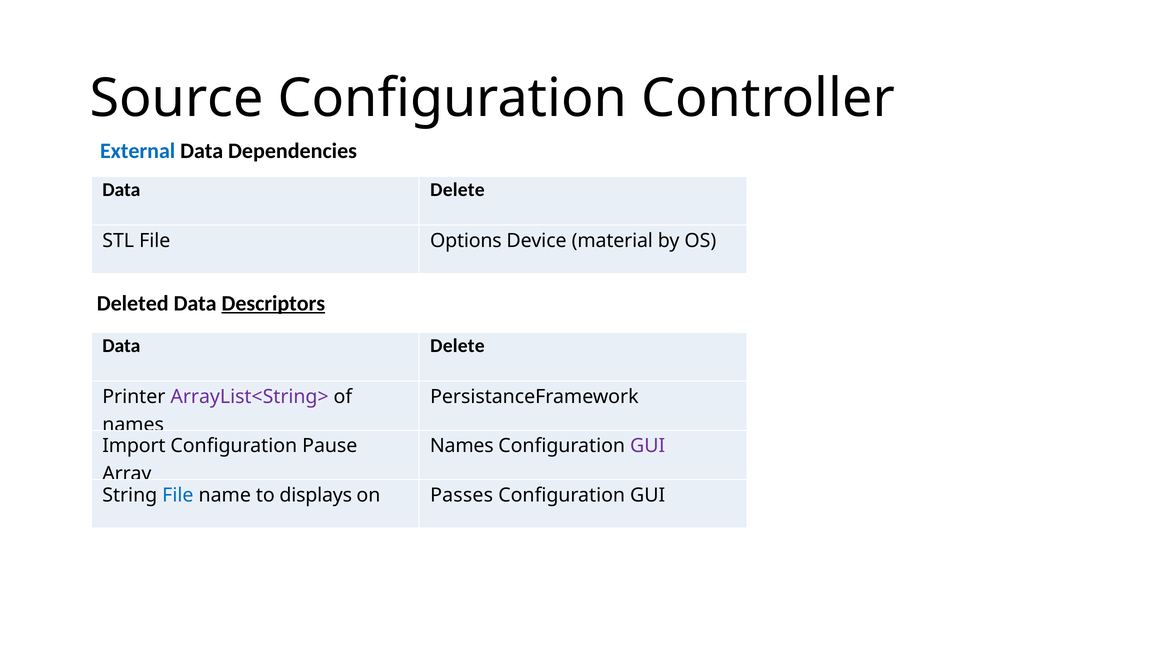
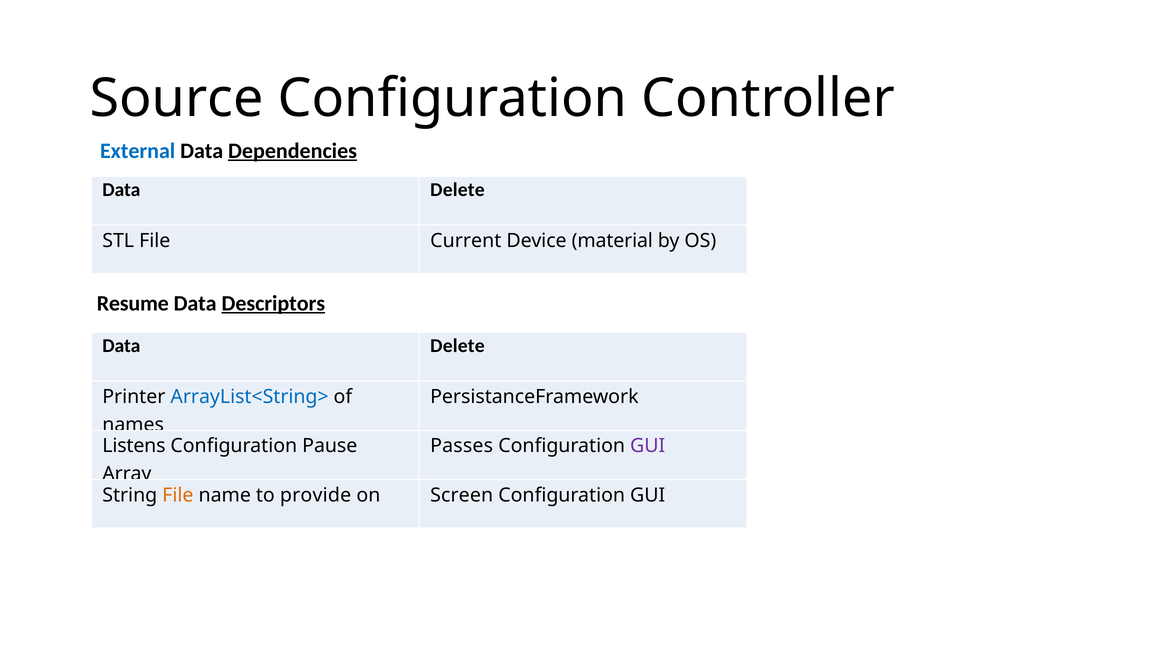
Dependencies underline: none -> present (293, 151)
Options: Options -> Current (466, 241)
Deleted: Deleted -> Resume (133, 304)
ArrayList<String> colour: purple -> blue (250, 397)
Import: Import -> Listens (134, 446)
Names: Names -> Passes (462, 446)
File colour: blue -> orange (178, 496)
displays: displays -> provide (316, 496)
Passes: Passes -> Screen (462, 496)
